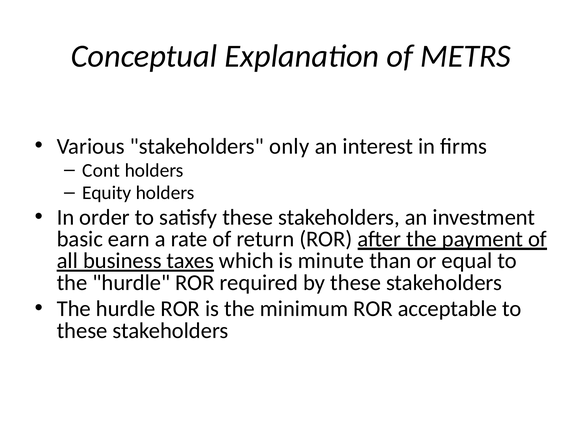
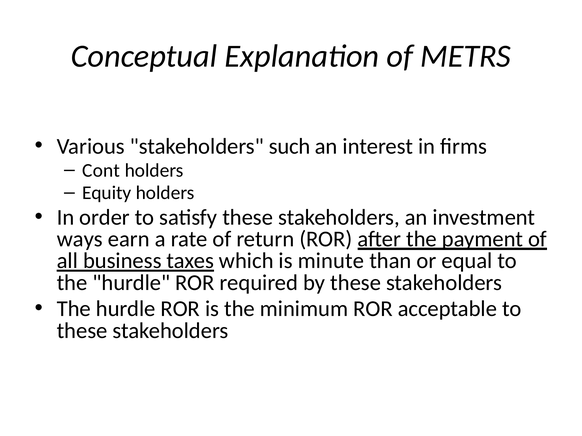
only: only -> such (290, 146)
basic: basic -> ways (80, 239)
